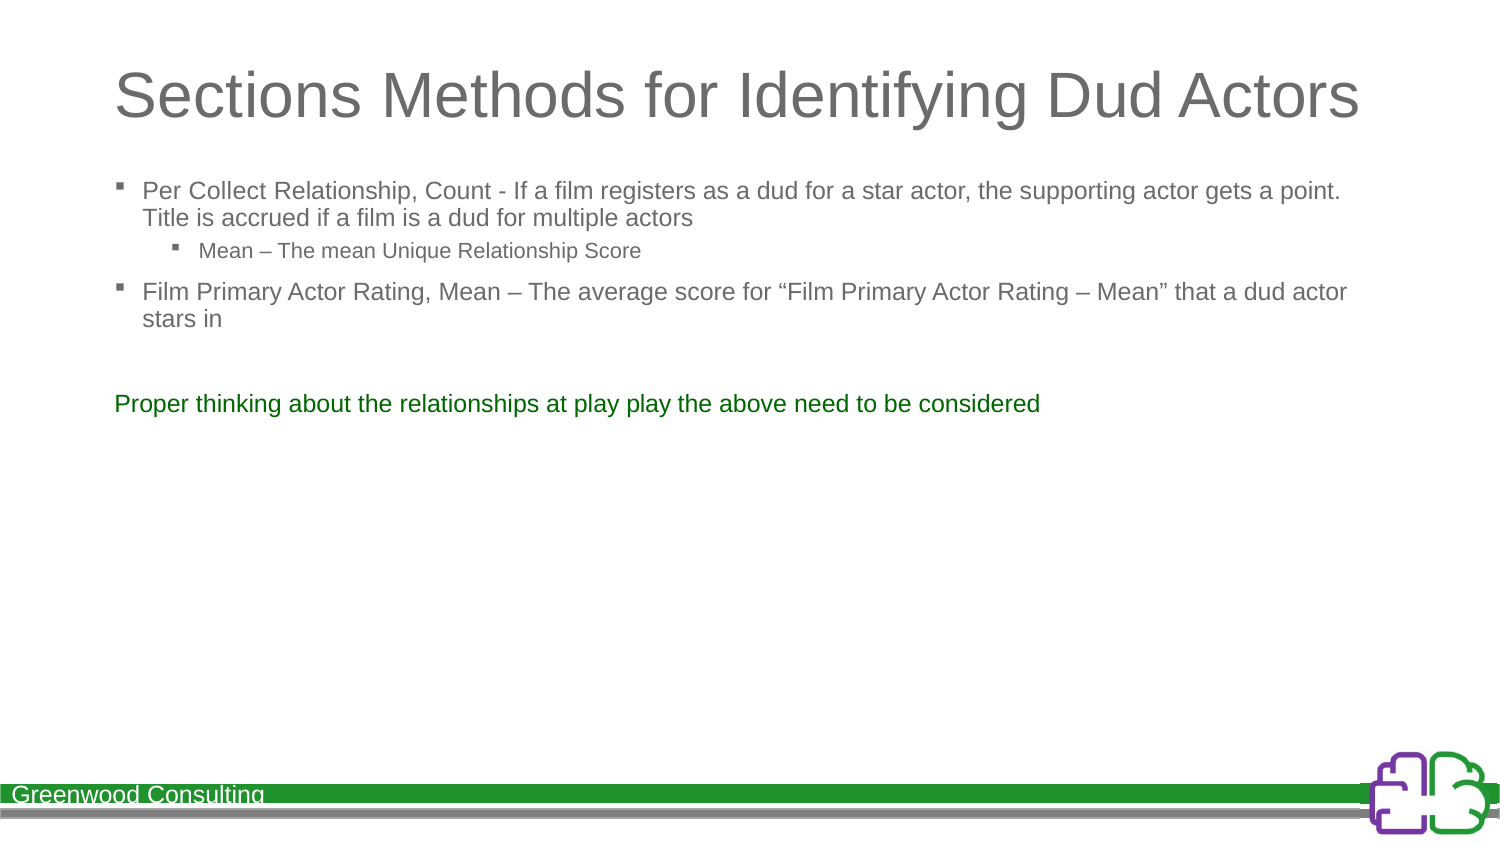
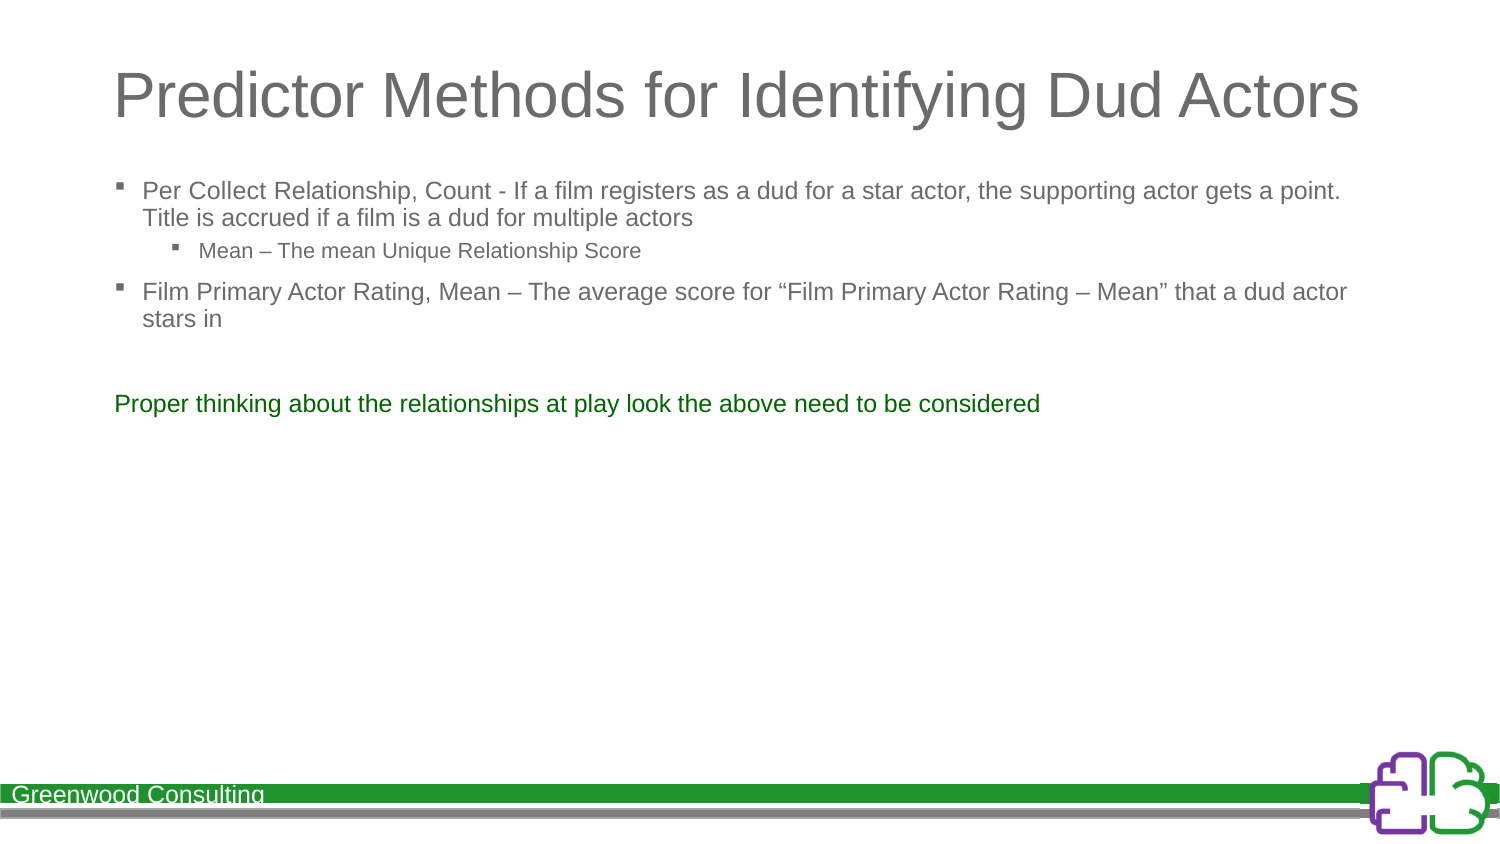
Sections: Sections -> Predictor (239, 96)
play play: play -> look (649, 404)
